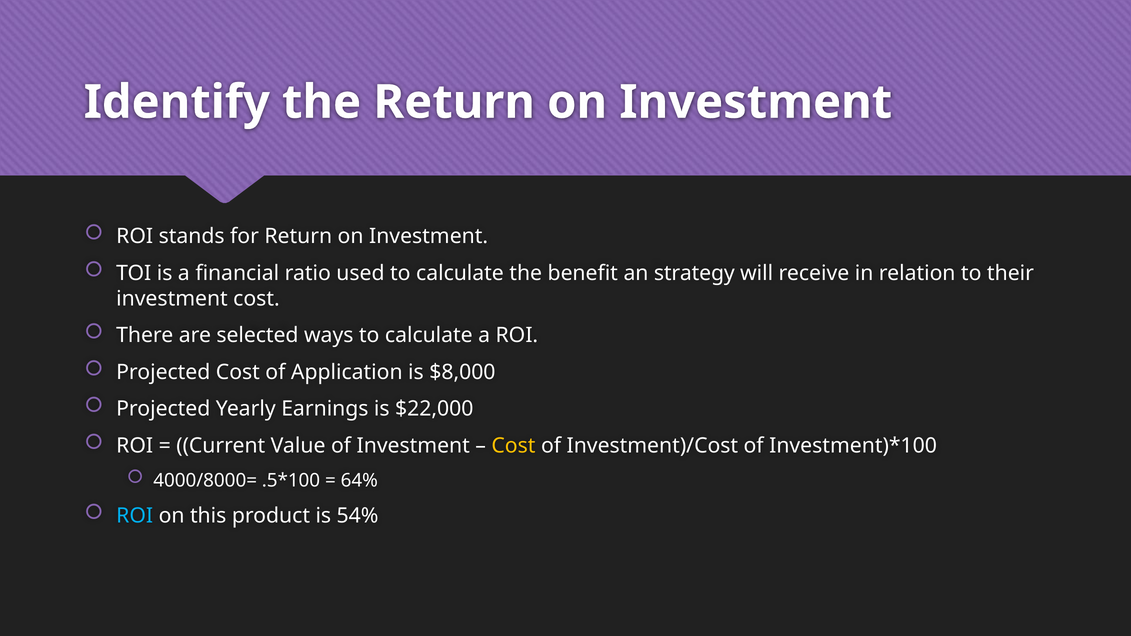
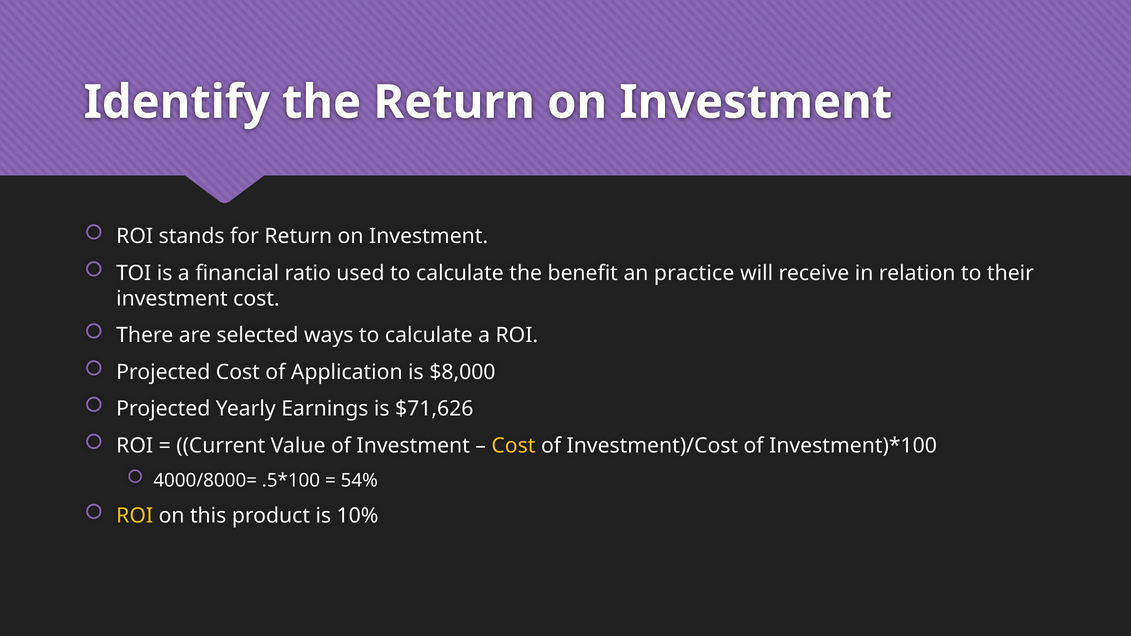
strategy: strategy -> practice (694, 273)
$22,000: $22,000 -> $71,626 (434, 409)
64%: 64% -> 54% (359, 481)
ROI colour: light blue -> yellow (135, 516)
54%: 54% -> 10% (358, 516)
